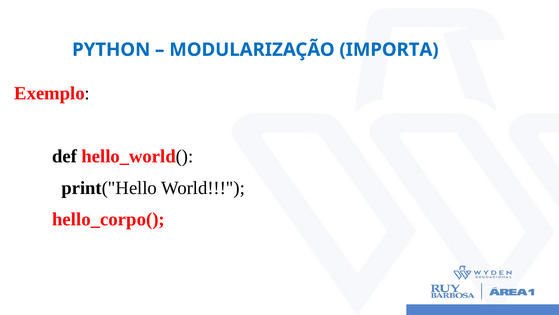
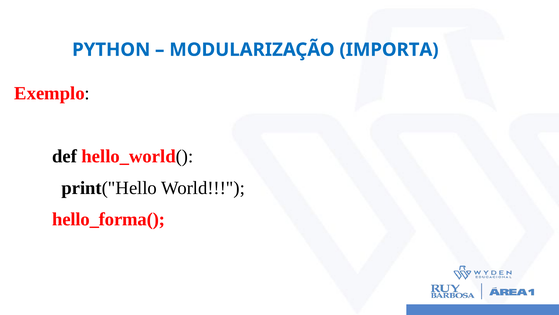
hello_corpo(: hello_corpo( -> hello_forma( (109, 219)
